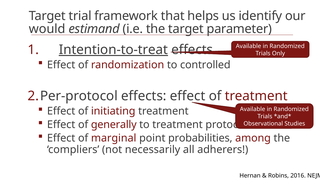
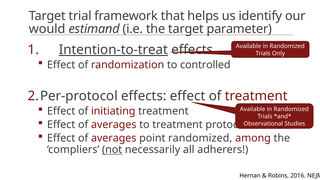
generally: generally -> averages (114, 125)
marginal: marginal -> averages (114, 138)
point probabilities: probabilities -> randomized (200, 138)
not underline: none -> present (112, 150)
